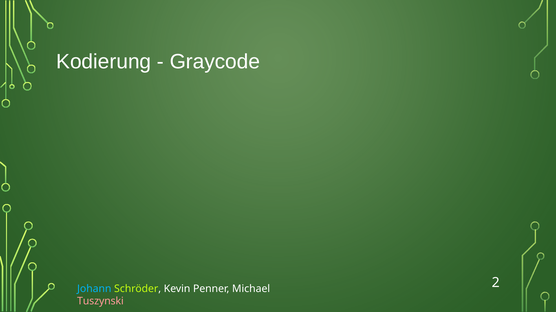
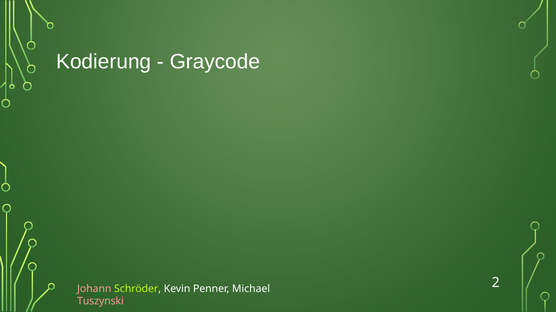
Johann colour: light blue -> pink (94, 289)
